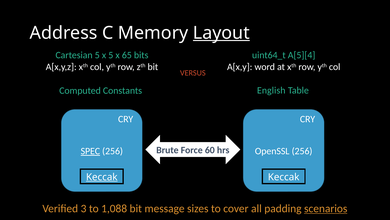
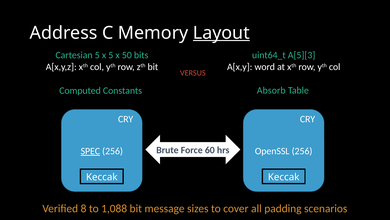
65: 65 -> 50 (127, 55)
A[5][4: A[5][4 -> A[5][3 (302, 55)
English: English -> Absorb (271, 90)
Keccak underline: present -> none (102, 177)
3: 3 -> 8 (84, 208)
scenarios underline: present -> none (326, 208)
